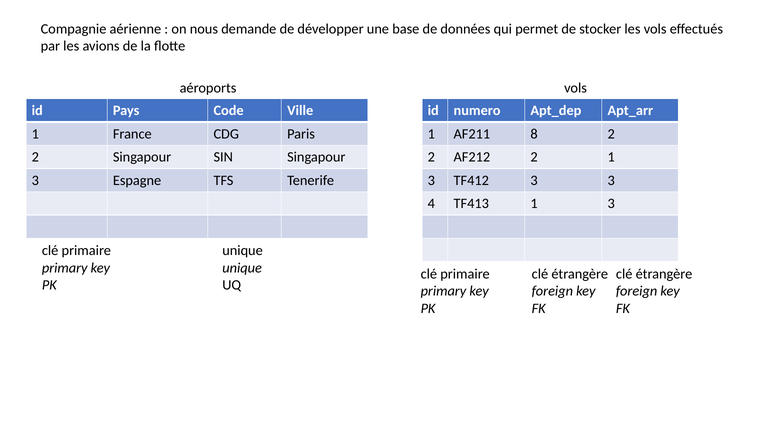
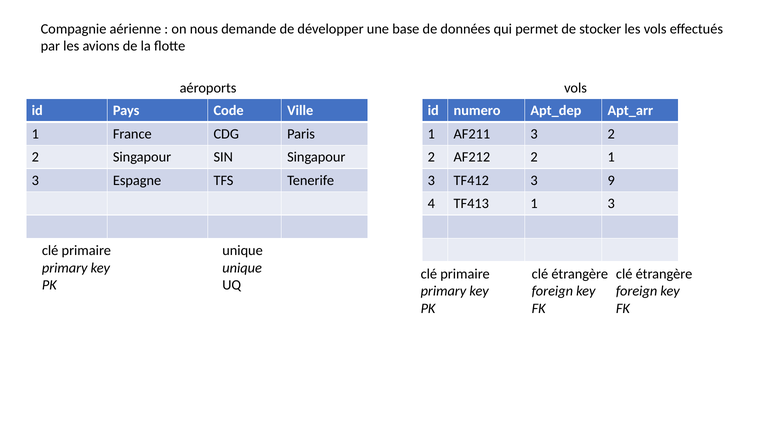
AF211 8: 8 -> 3 (534, 134)
3 3: 3 -> 9 (611, 180)
